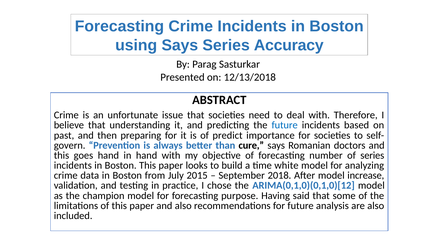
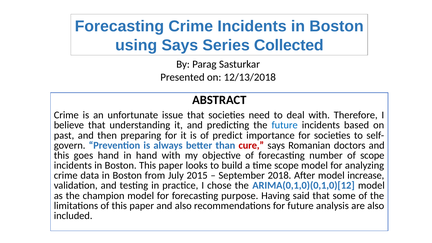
Accuracy: Accuracy -> Collected (289, 45)
cure colour: black -> red (251, 145)
of series: series -> scope (372, 155)
time white: white -> scope (286, 165)
